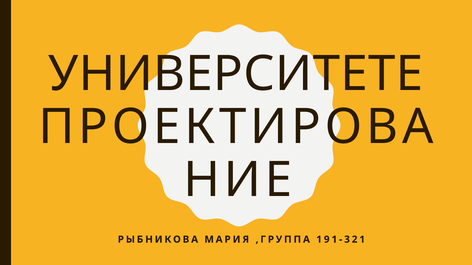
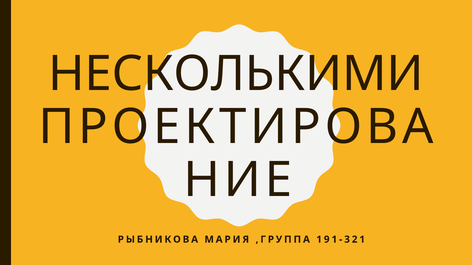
УНИВЕРСИТЕТЕ: УНИВЕРСИТЕТЕ -> НЕСКОЛЬКИМИ (236, 74)
